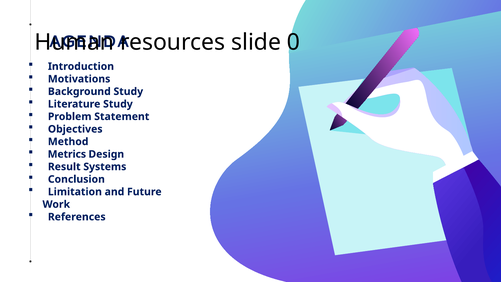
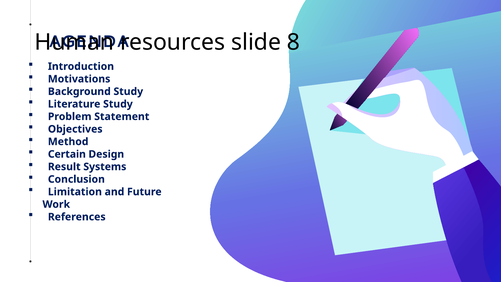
0: 0 -> 8 (294, 42)
Metrics: Metrics -> Certain (67, 154)
